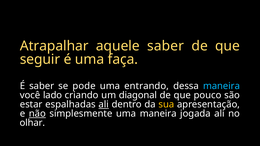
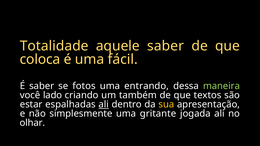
Atrapalhar: Atrapalhar -> Totalidade (54, 46)
seguir: seguir -> coloca (40, 60)
faça: faça -> fácil (123, 60)
pode: pode -> fotos (84, 86)
maneira colour: light blue -> light green (221, 86)
diagonal: diagonal -> também (138, 95)
pouco: pouco -> textos (208, 95)
não underline: present -> none (37, 114)
uma maneira: maneira -> gritante (158, 114)
